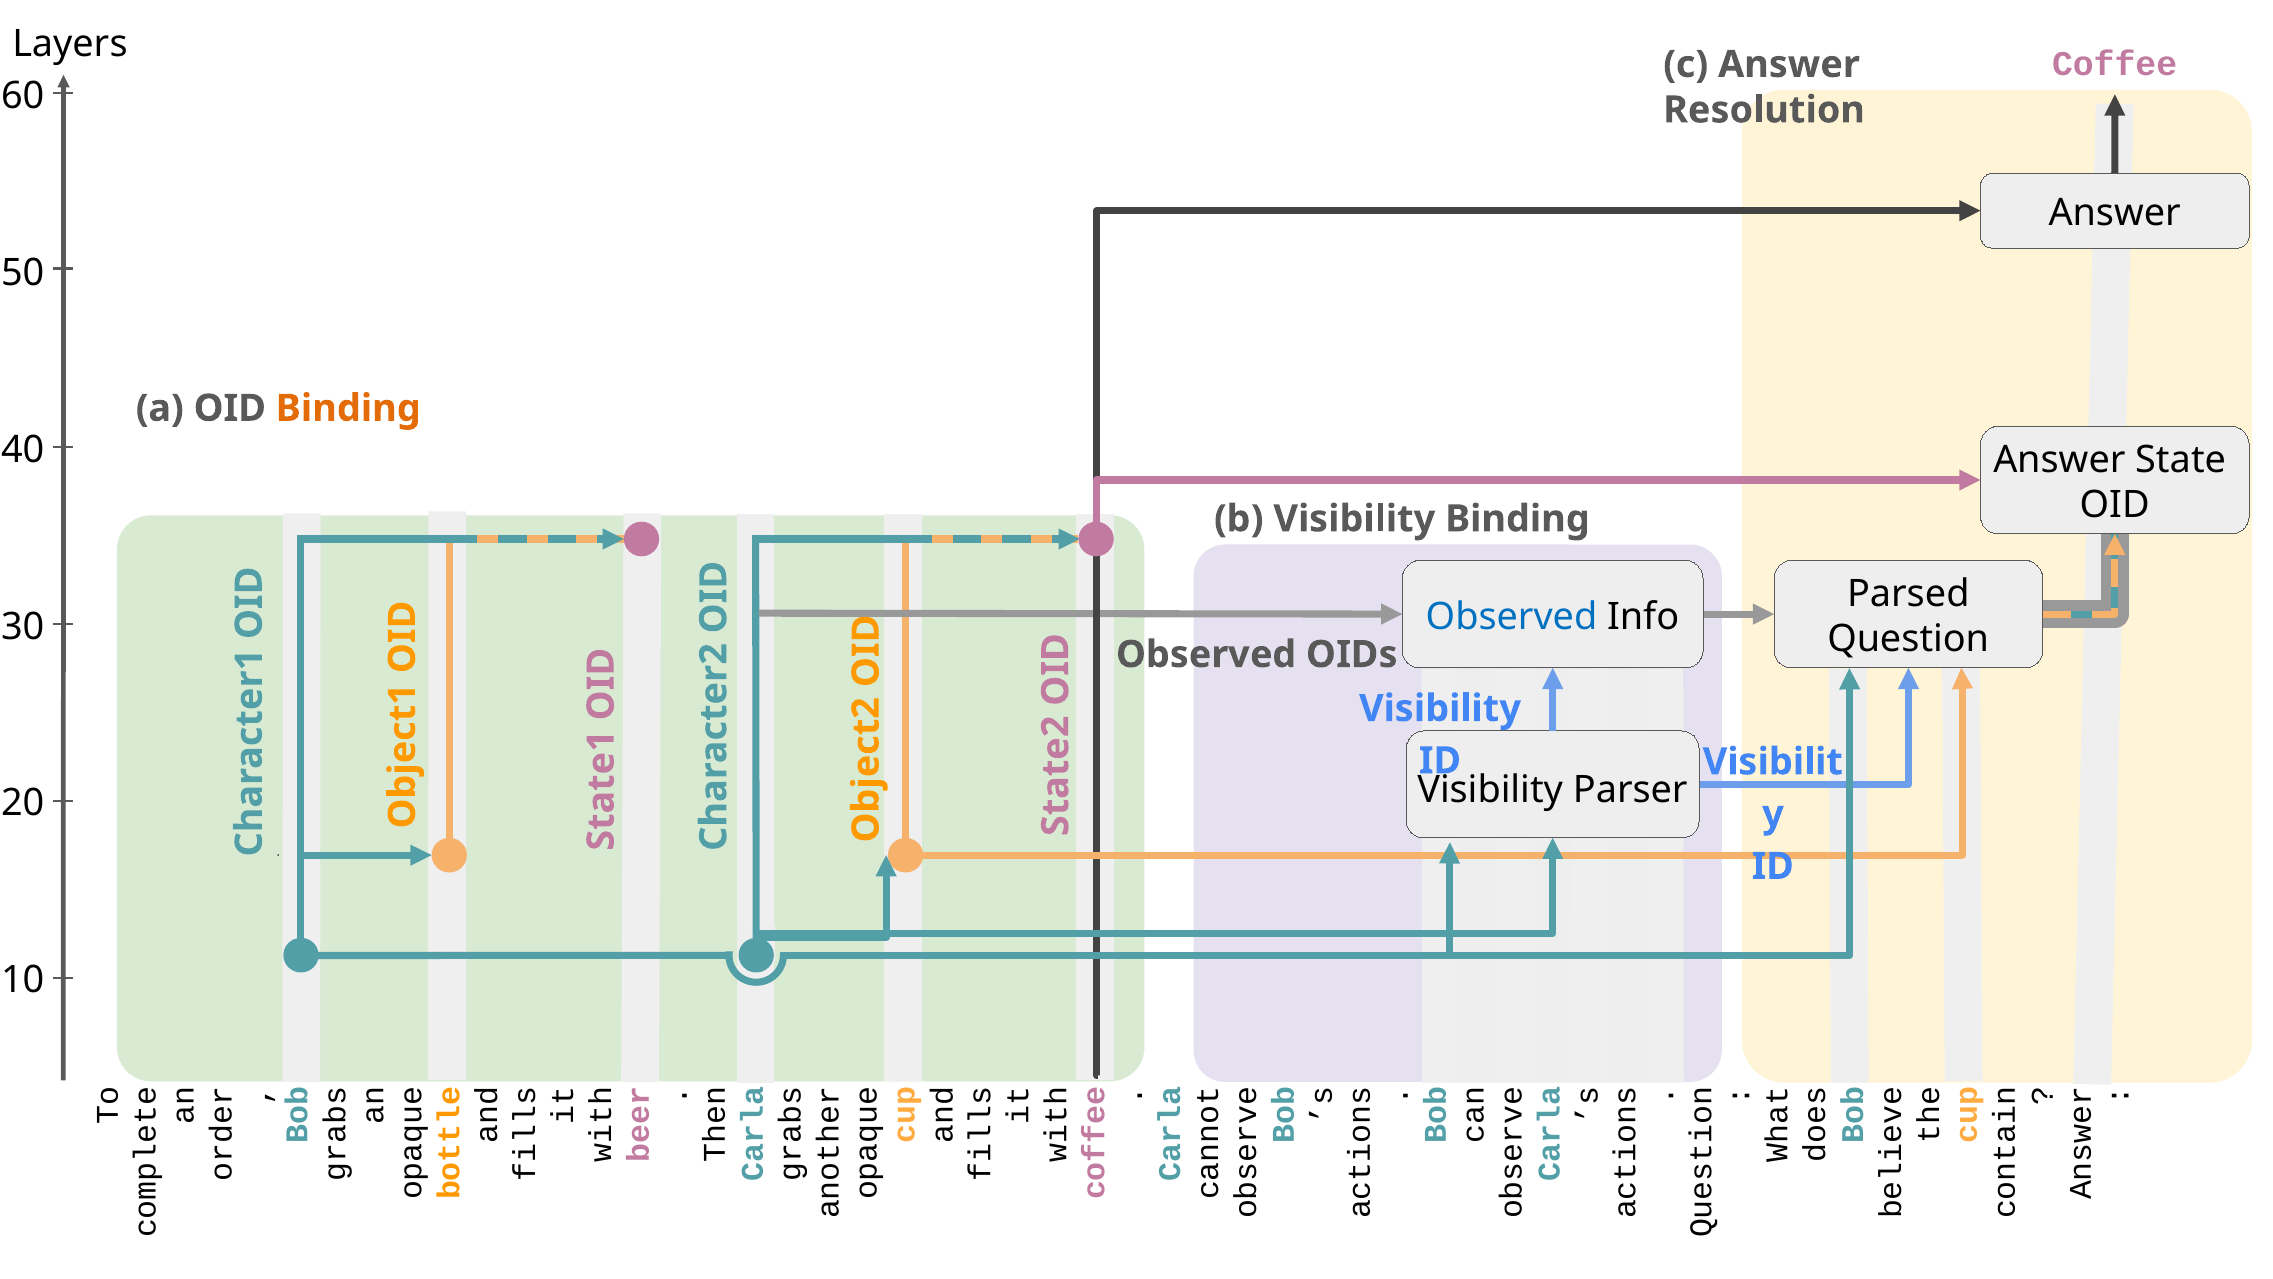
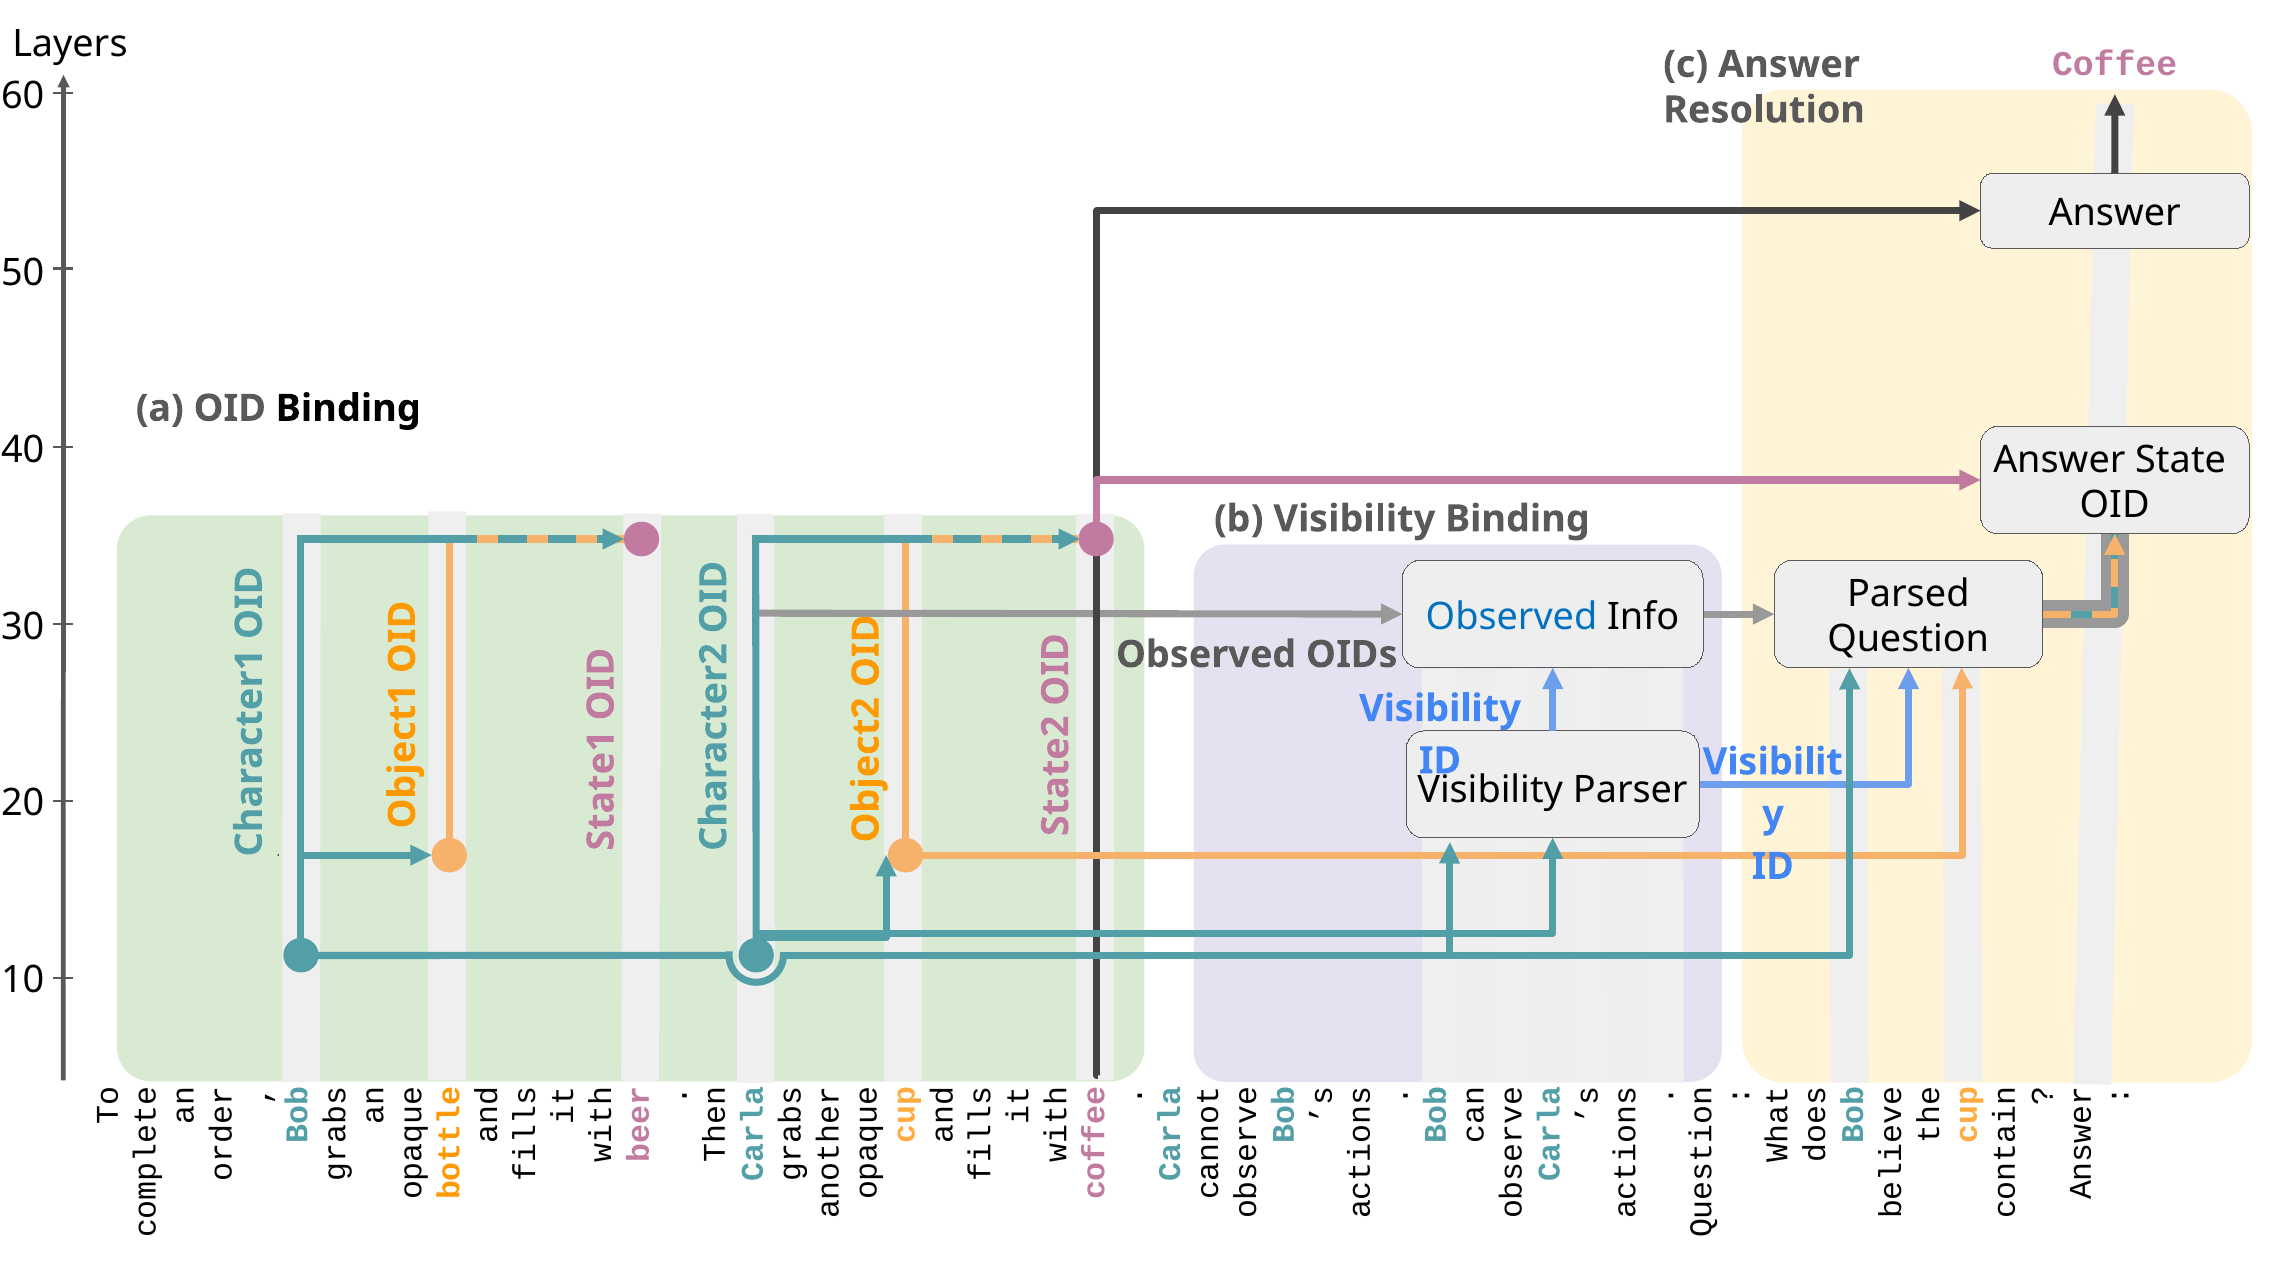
Binding colour: orange -> black (348, 408)
